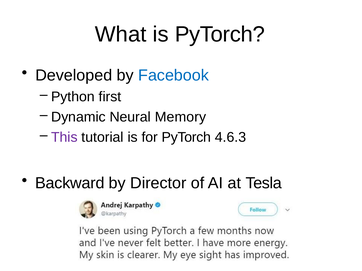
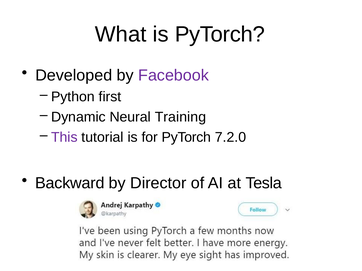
Facebook colour: blue -> purple (174, 75)
Memory: Memory -> Training (180, 117)
4.6.3: 4.6.3 -> 7.2.0 (231, 137)
